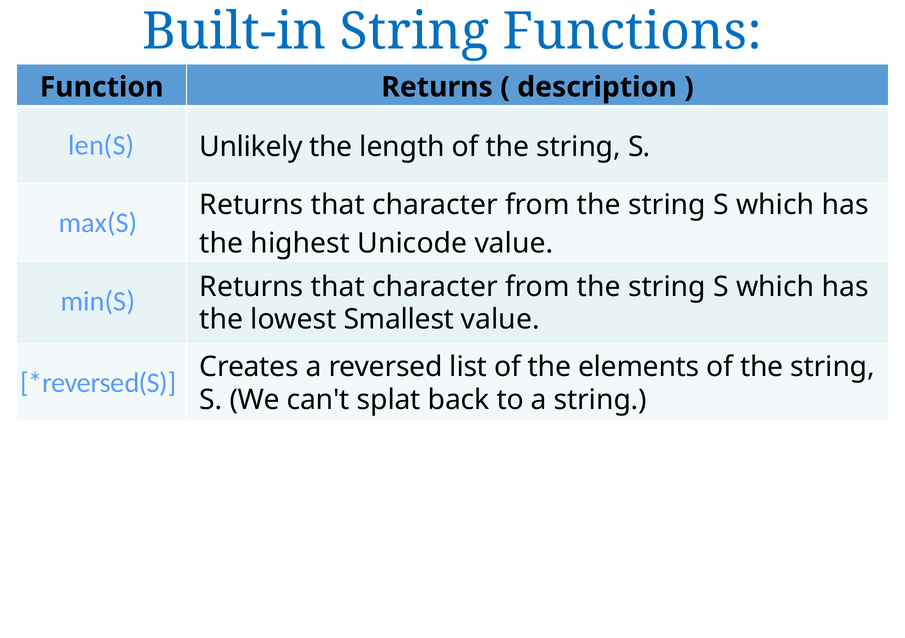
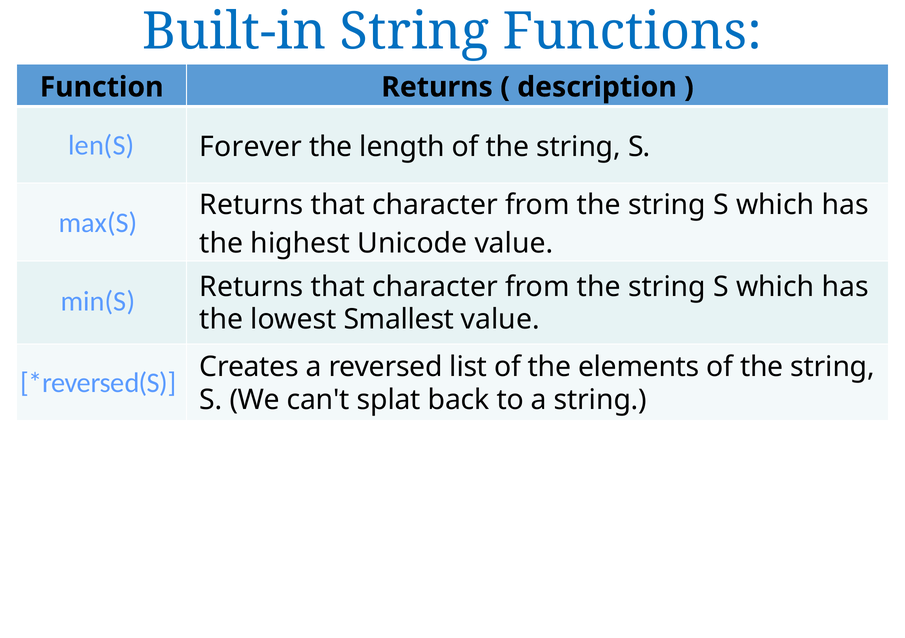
Unlikely: Unlikely -> Forever (251, 147)
